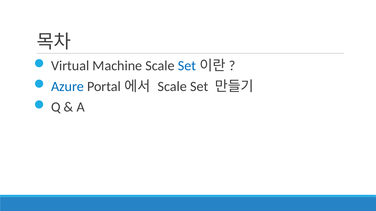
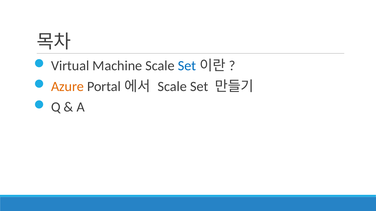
Azure colour: blue -> orange (67, 87)
